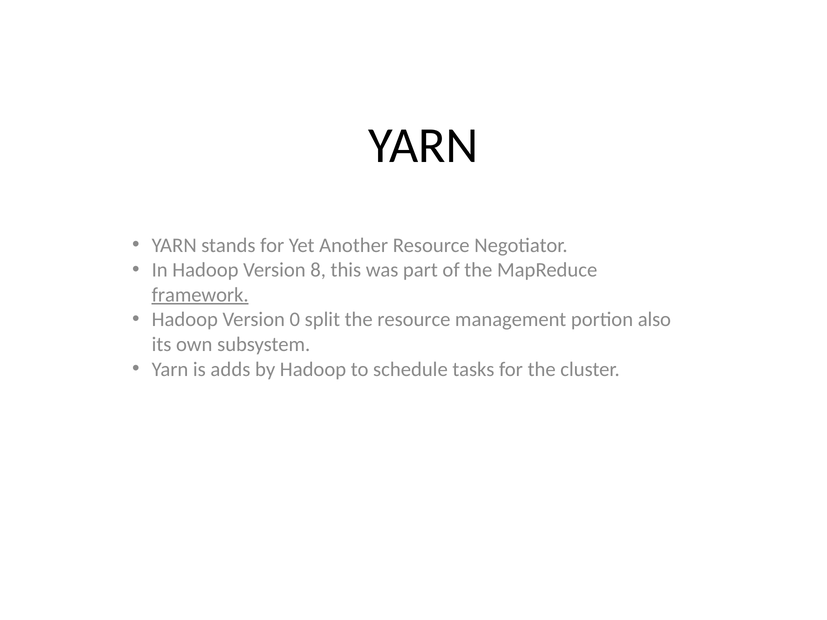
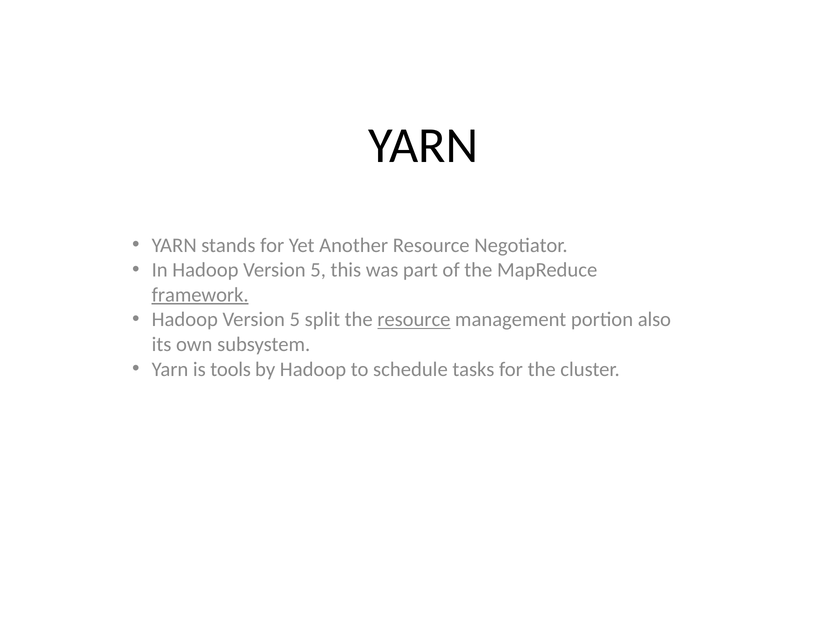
In Hadoop Version 8: 8 -> 5 (318, 270)
0: 0 -> 5 (295, 320)
resource underline: none -> present (414, 320)
adds: adds -> tools (231, 369)
